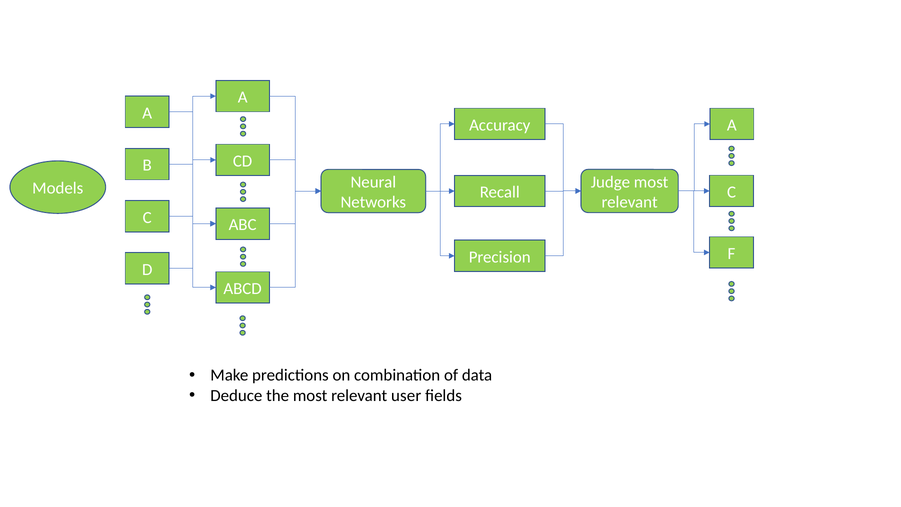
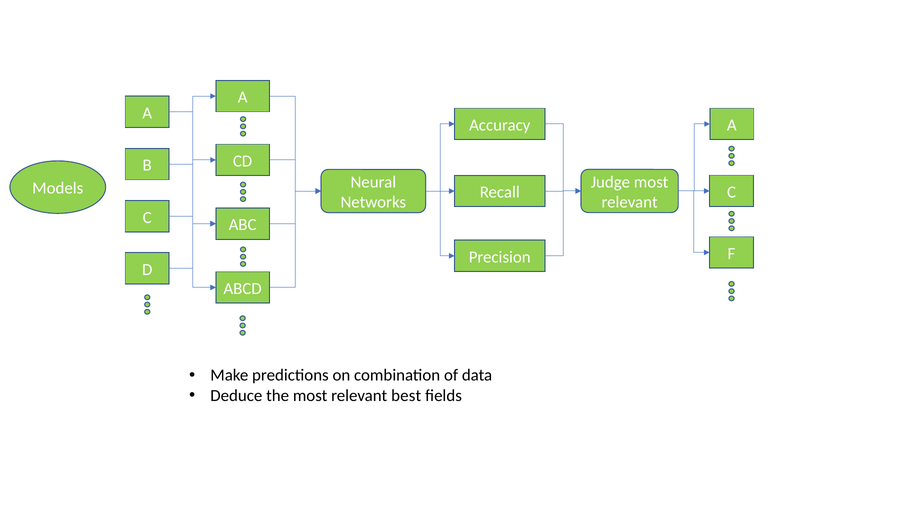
user: user -> best (406, 395)
